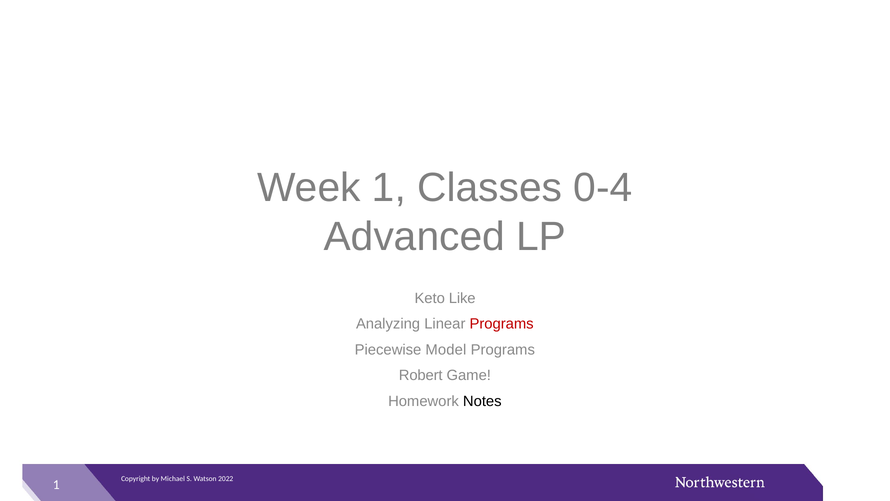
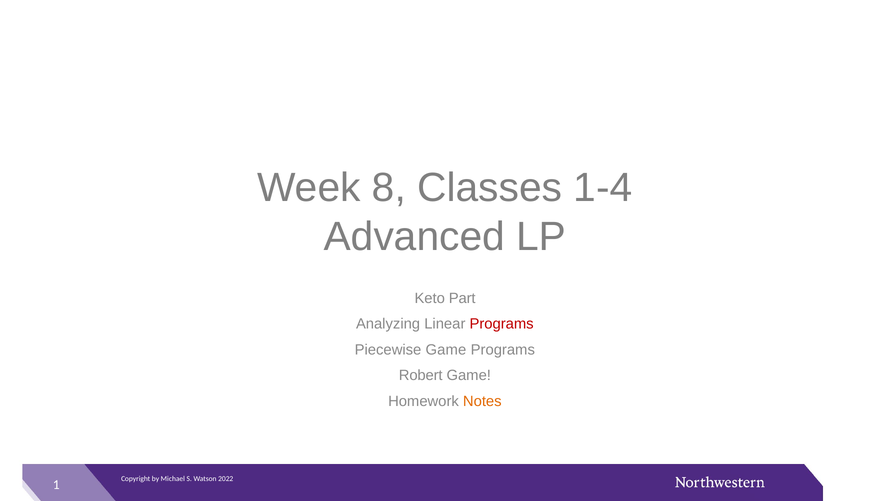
Week 1: 1 -> 8 (389, 188)
0-4: 0-4 -> 1-4 (603, 188)
Like: Like -> Part (462, 298)
Piecewise Model: Model -> Game (446, 349)
Notes colour: black -> orange (482, 401)
